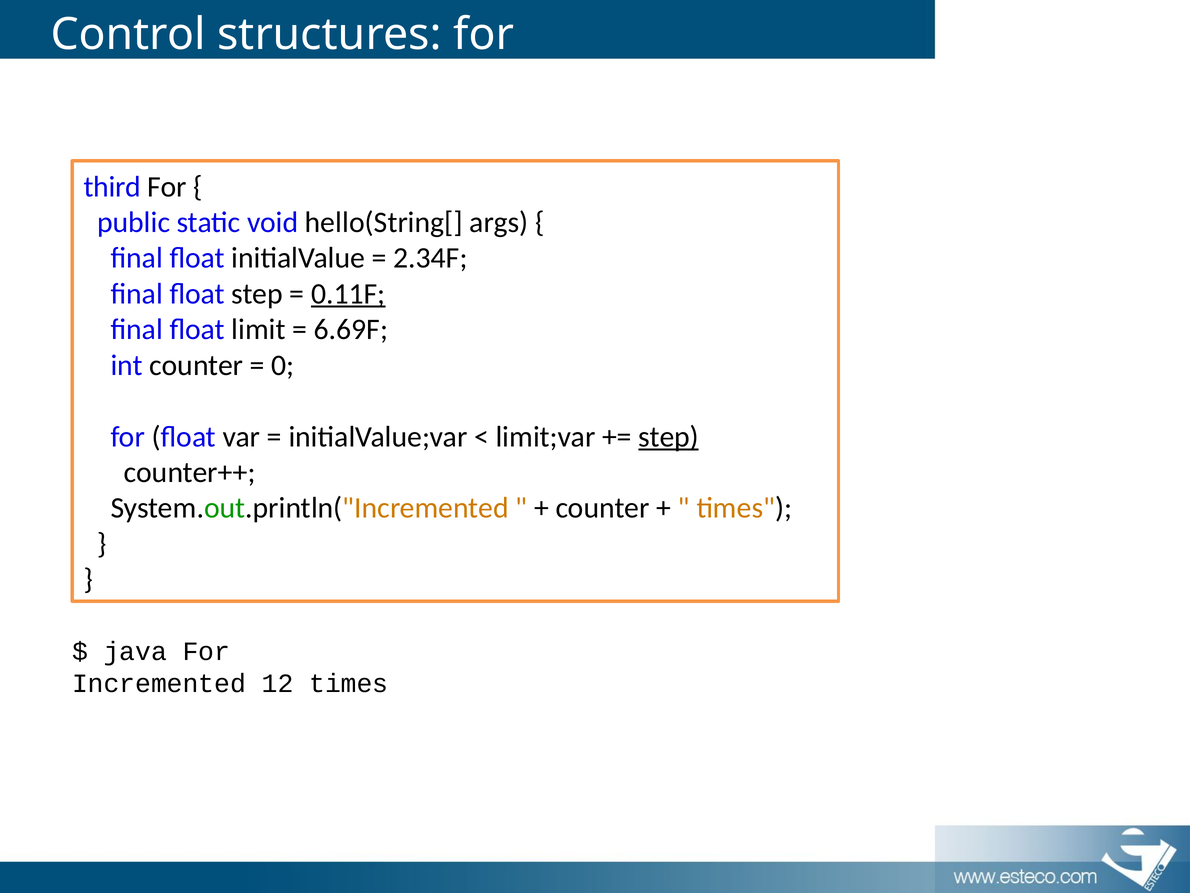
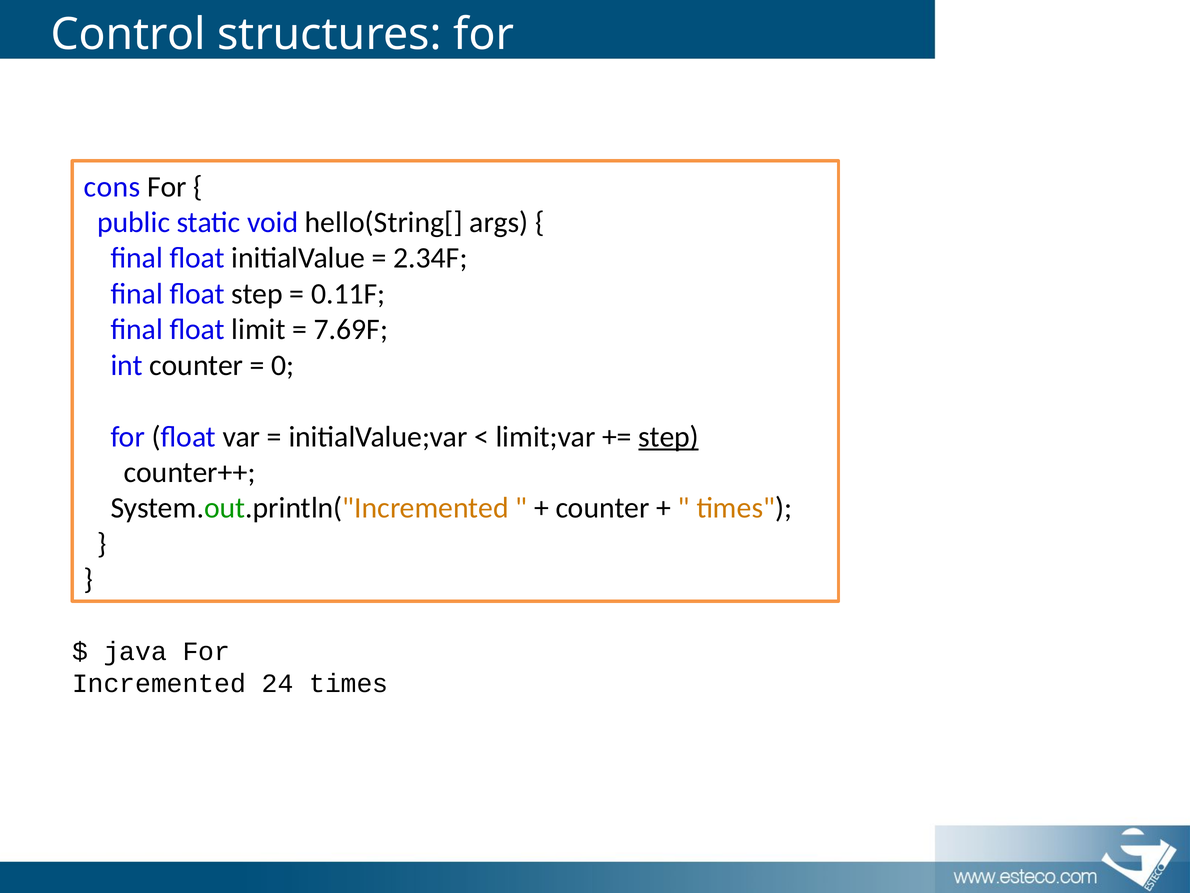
third: third -> cons (112, 187)
0.11F underline: present -> none (348, 294)
6.69F: 6.69F -> 7.69F (351, 329)
12: 12 -> 24 (278, 683)
